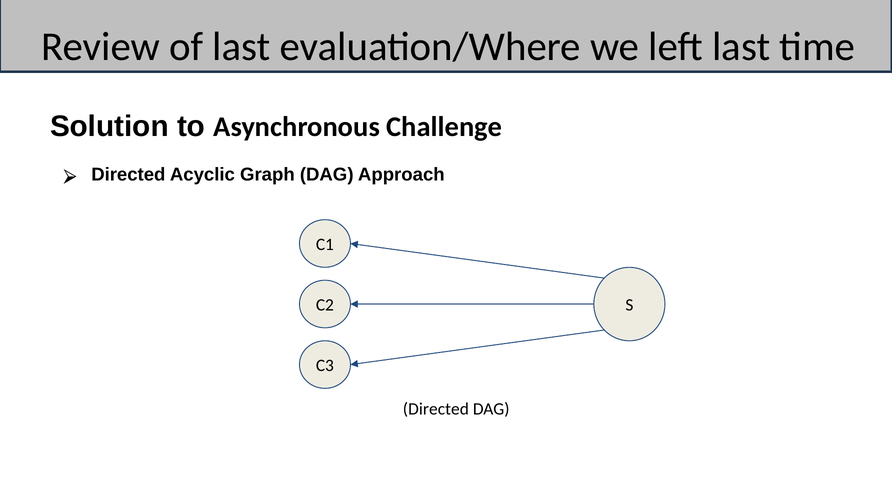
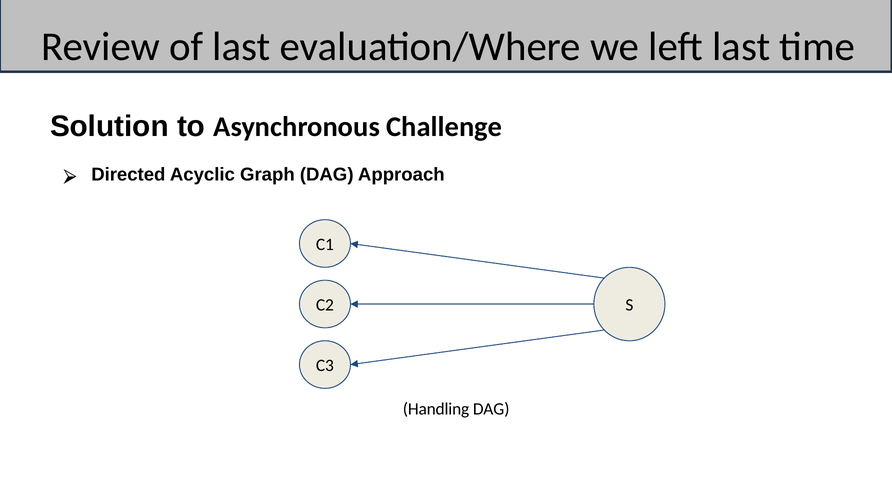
Directed: Directed -> Handling (436, 409)
